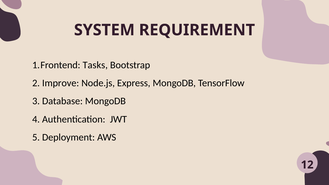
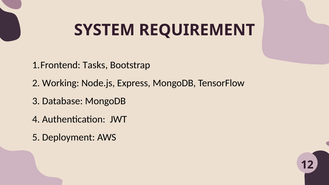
Improve: Improve -> Working (61, 83)
